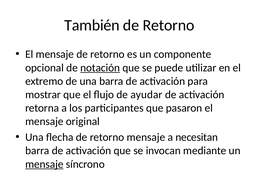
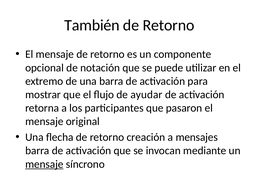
notación underline: present -> none (100, 67)
retorno mensaje: mensaje -> creación (146, 137)
necesitan: necesitan -> mensajes (197, 137)
